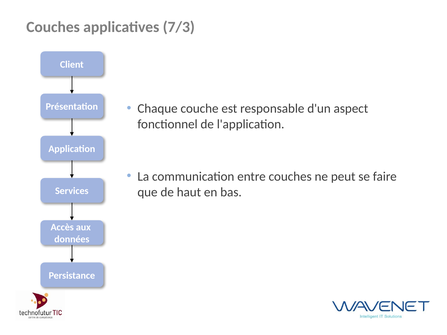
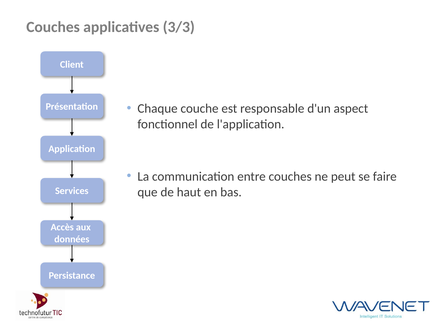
7/3: 7/3 -> 3/3 (179, 27)
